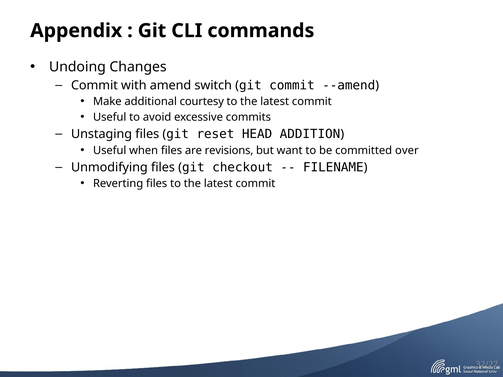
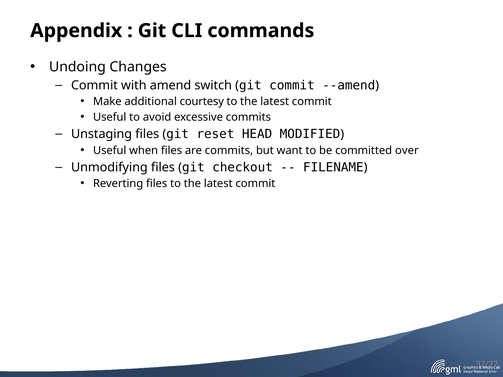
ADDITION: ADDITION -> MODIFIED (310, 134)
are revisions: revisions -> commits (229, 150)
